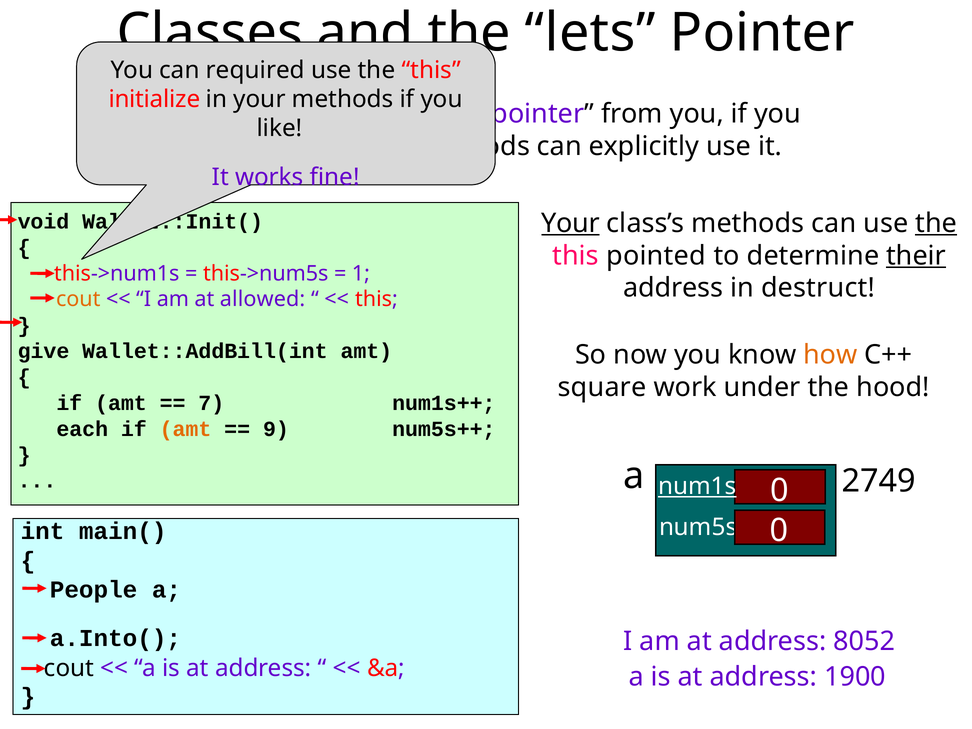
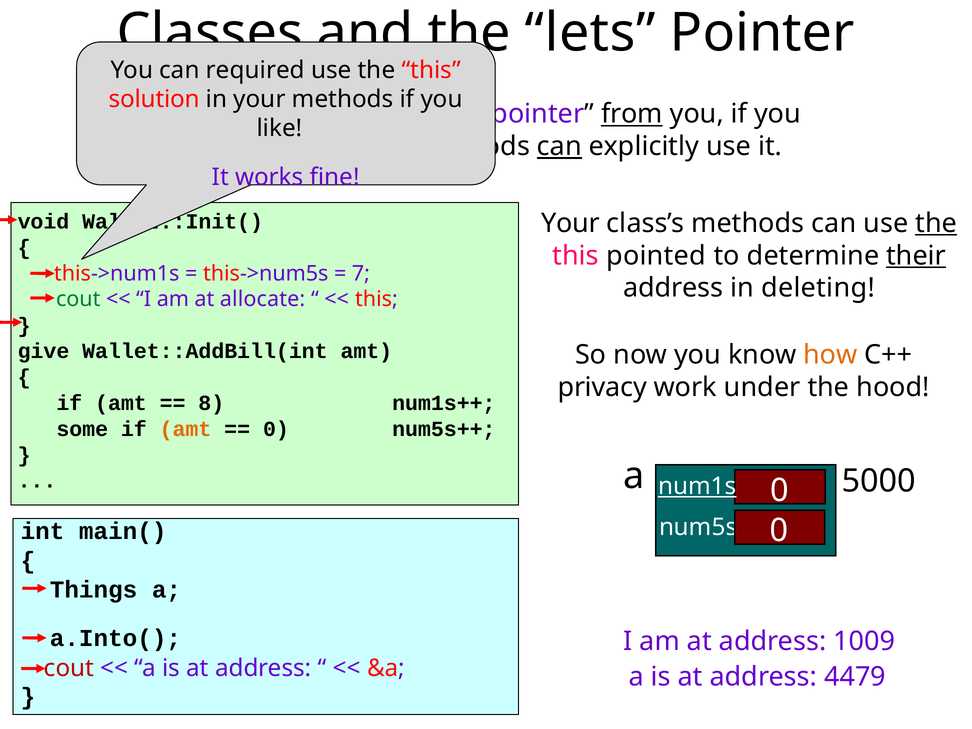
initialize: initialize -> solution (154, 99)
from underline: none -> present (632, 114)
can underline: none -> present (559, 146)
Your underline: present -> none (571, 223)
1: 1 -> 7 (361, 274)
destruct: destruct -> deleting (818, 288)
cout colour: orange -> green (78, 299)
allowed: allowed -> allocate (263, 299)
square: square -> privacy (602, 387)
7: 7 -> 8 (211, 403)
each: each -> some (82, 429)
9: 9 -> 0 (276, 429)
2749: 2749 -> 5000 (879, 481)
People: People -> Things (94, 590)
8052: 8052 -> 1009 (864, 642)
cout colour: black -> red (69, 668)
1900: 1900 -> 4479 (855, 677)
